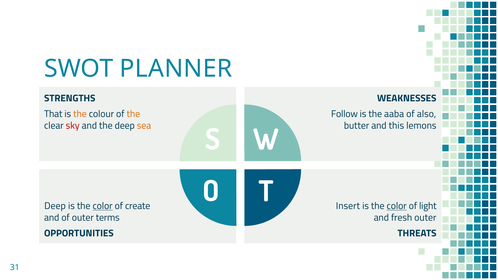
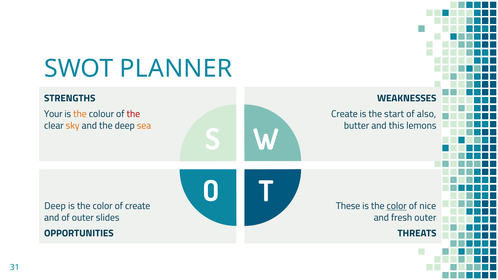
That: That -> Your (53, 114)
the colour: orange -> red (133, 114)
Follow: Follow -> Create (344, 114)
aaba: aaba -> start (394, 114)
sky colour: red -> orange (73, 126)
color underline: present -> none (103, 206)
Insert: Insert -> These (348, 206)
light: light -> nice (428, 206)
terms: terms -> slides (108, 218)
